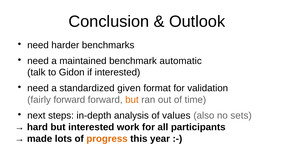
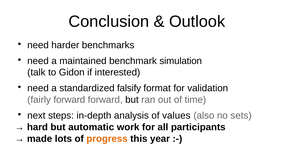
automatic: automatic -> simulation (181, 61)
given: given -> falsify (129, 88)
but colour: orange -> black (132, 100)
but interested: interested -> automatic (91, 127)
